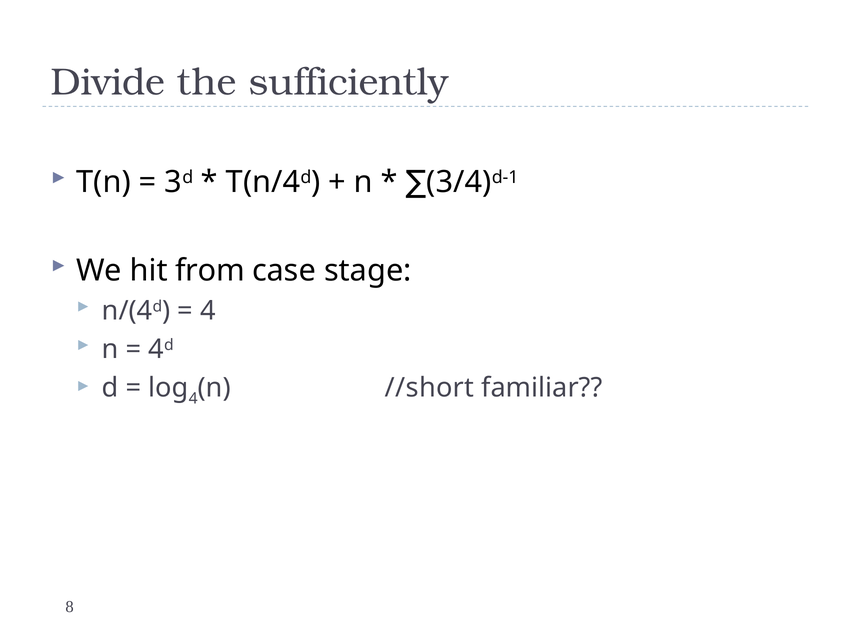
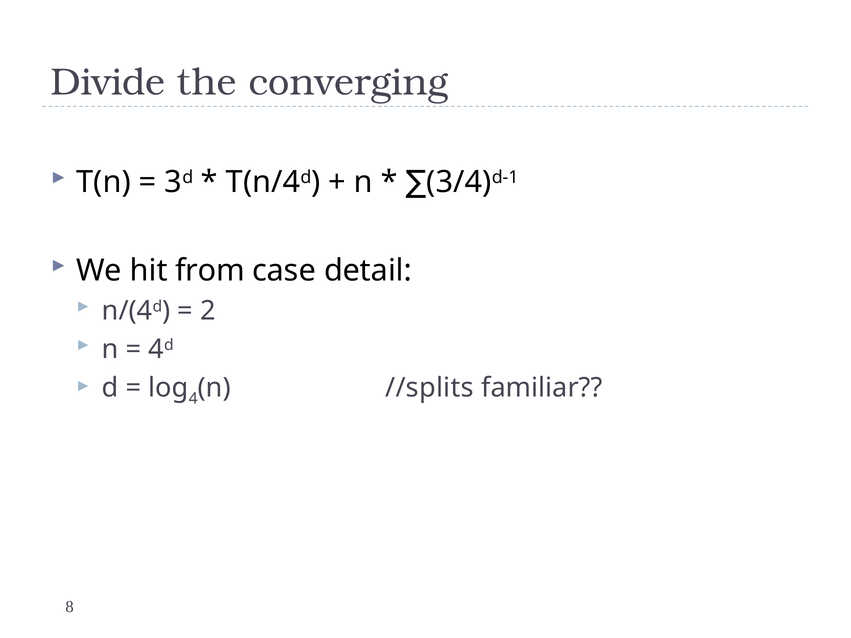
sufficiently: sufficiently -> converging (348, 82)
stage: stage -> detail (368, 270)
4: 4 -> 2 (208, 311)
//short: //short -> //splits (430, 388)
